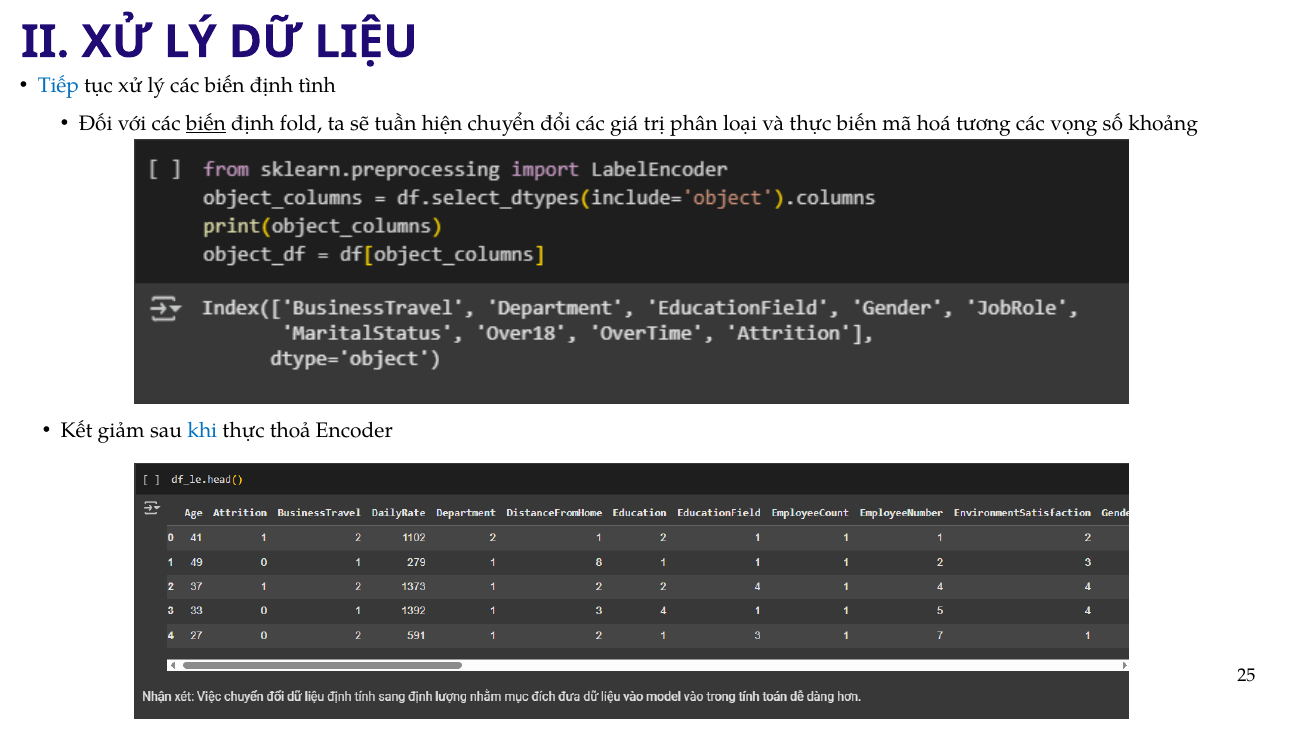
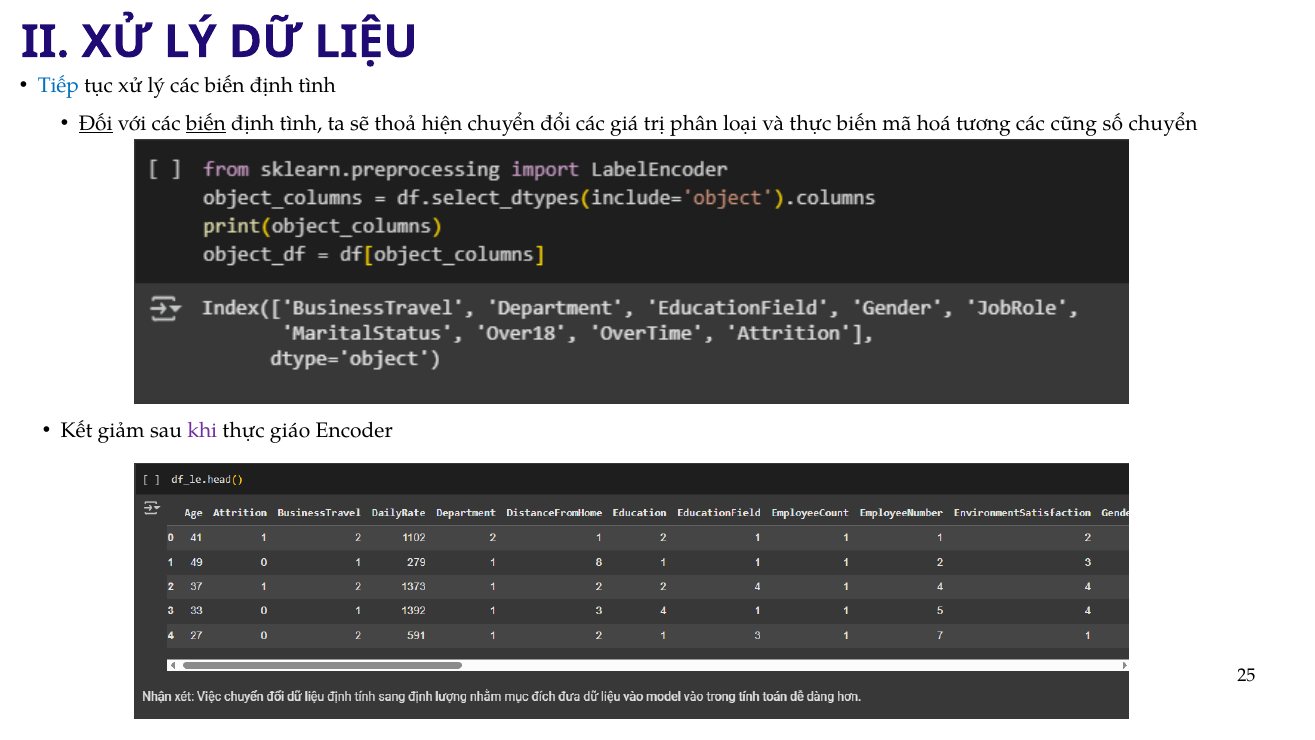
Đối underline: none -> present (96, 124)
fold: fold -> tình (301, 124)
tuần: tuần -> thoả (395, 124)
vọng: vọng -> cũng (1074, 124)
số khoảng: khoảng -> chuyển (1163, 124)
khi colour: blue -> purple (202, 430)
thoả: thoả -> giáo (290, 430)
